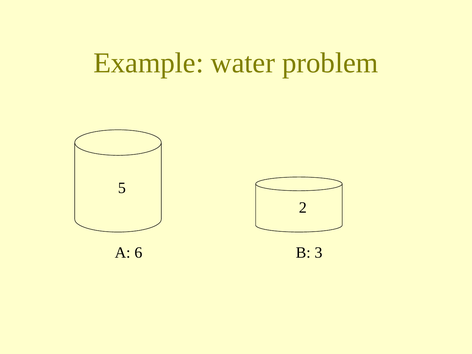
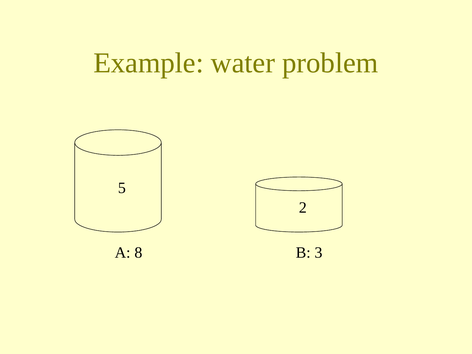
6: 6 -> 8 (138, 253)
